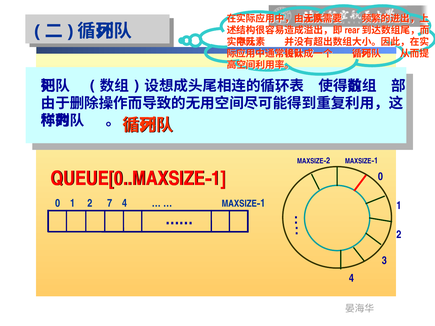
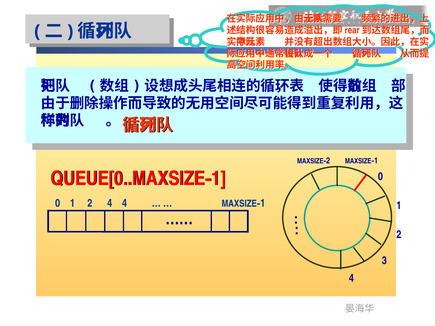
2 7: 7 -> 4 (110, 203)
